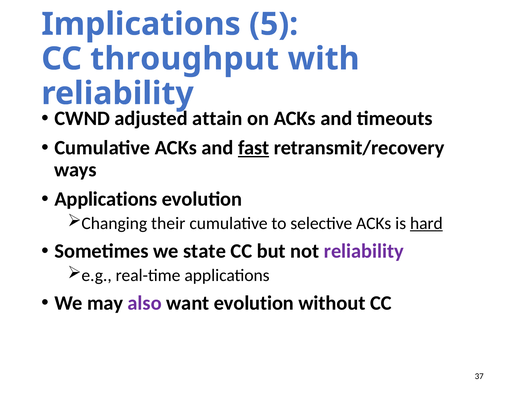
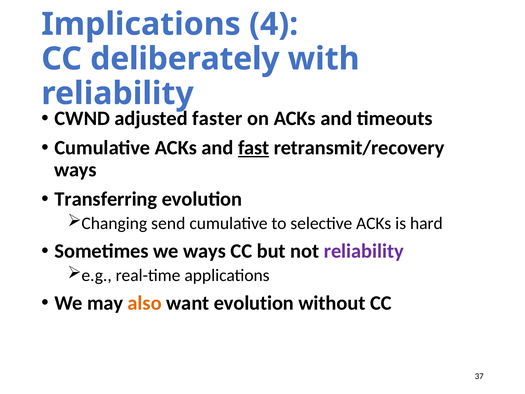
5: 5 -> 4 (274, 24)
throughput: throughput -> deliberately (185, 59)
attain: attain -> faster (217, 118)
Applications: Applications -> Transferring (106, 199)
their: their -> send (168, 223)
hard underline: present -> none (426, 223)
we state: state -> ways (205, 251)
also colour: purple -> orange (145, 303)
